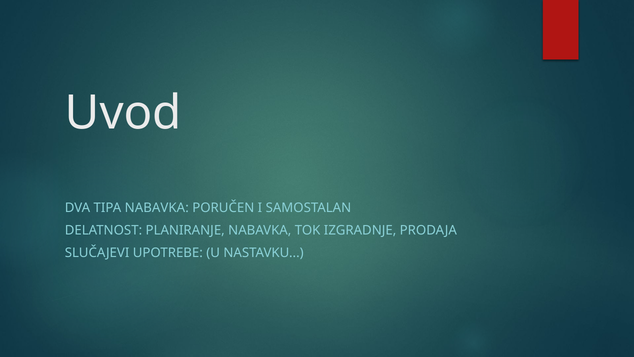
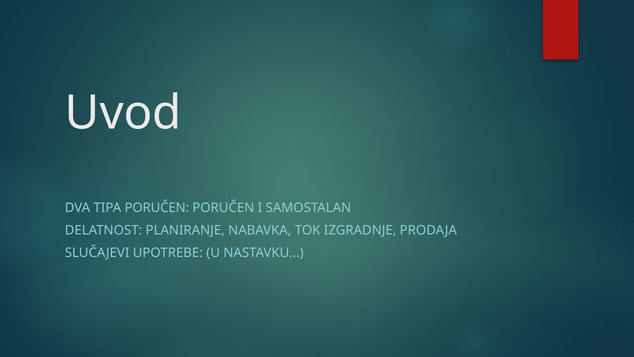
TIPA NABAVKA: NABAVKA -> PORUČEN (157, 208)
